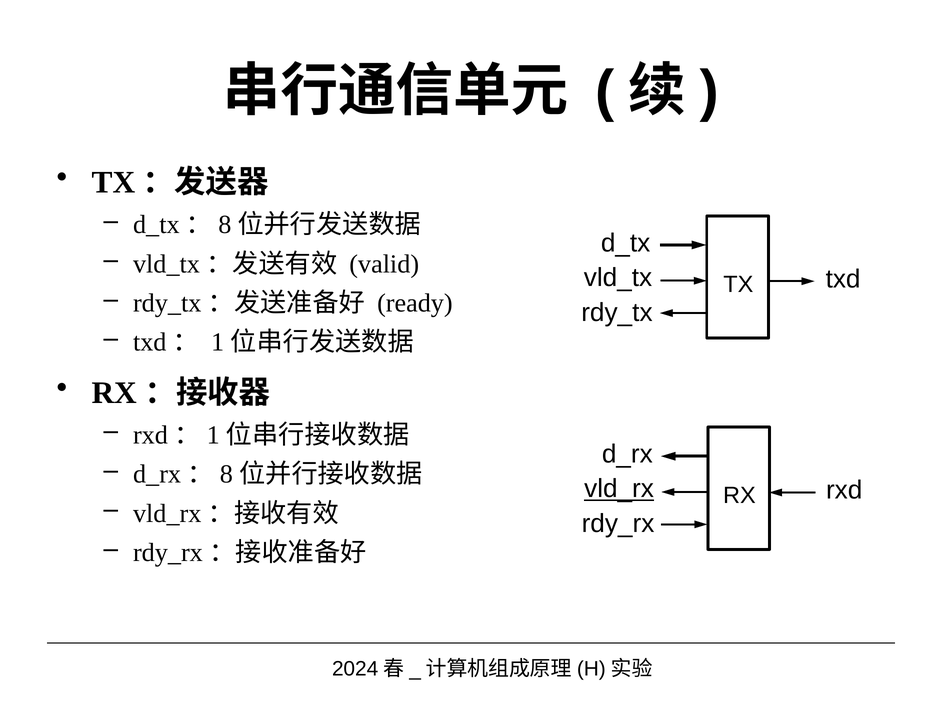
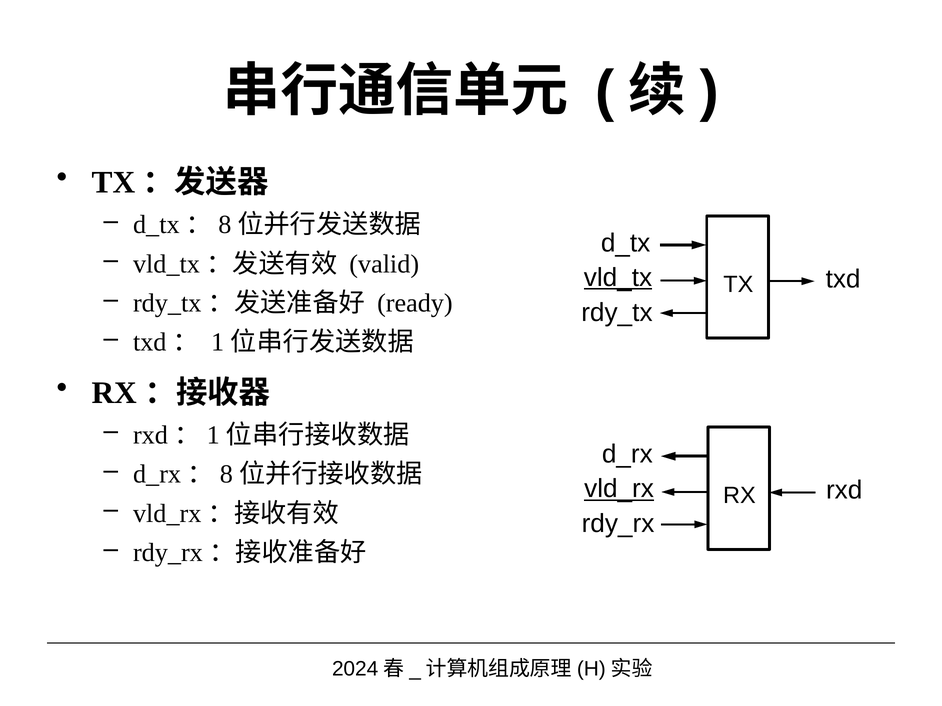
vld_tx underline: none -> present (618, 278)
